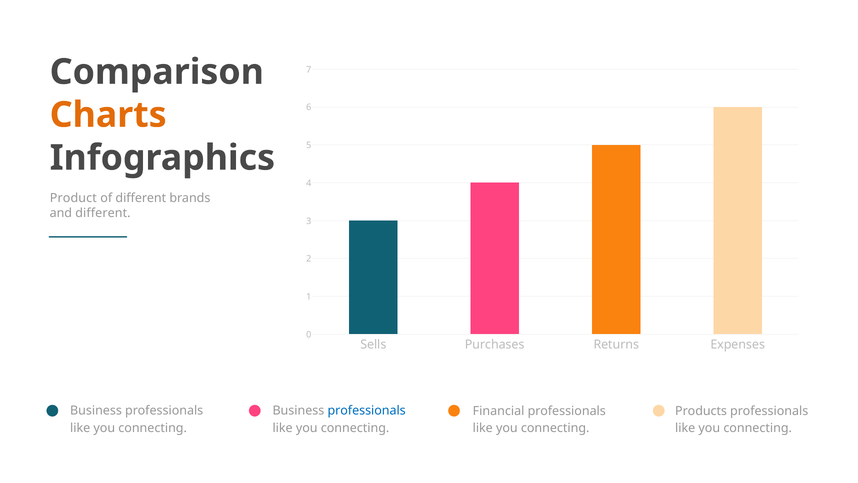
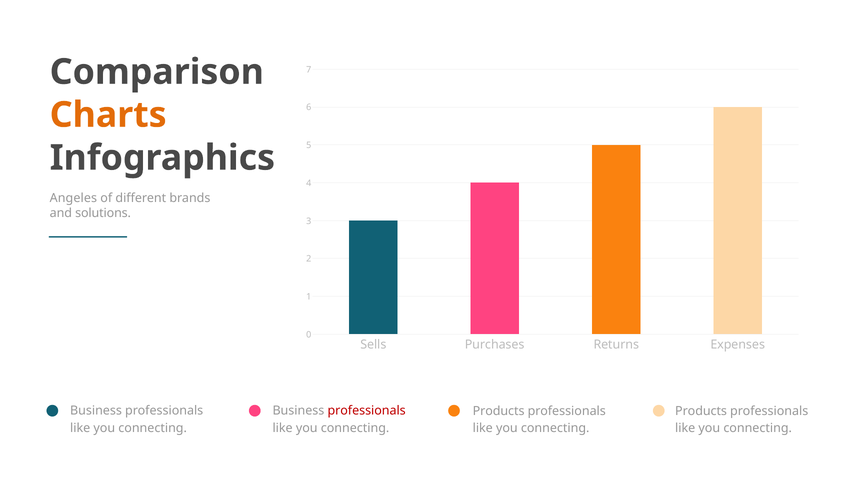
Product: Product -> Angeles (73, 198)
and different: different -> solutions (103, 213)
professionals colour: blue -> red (367, 410)
Financial: Financial -> Products (499, 411)
